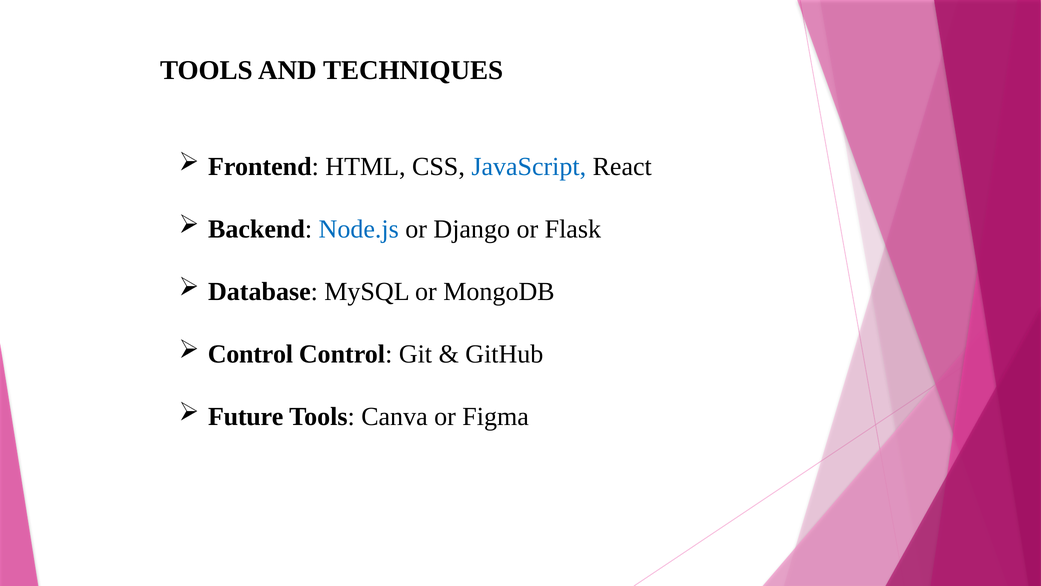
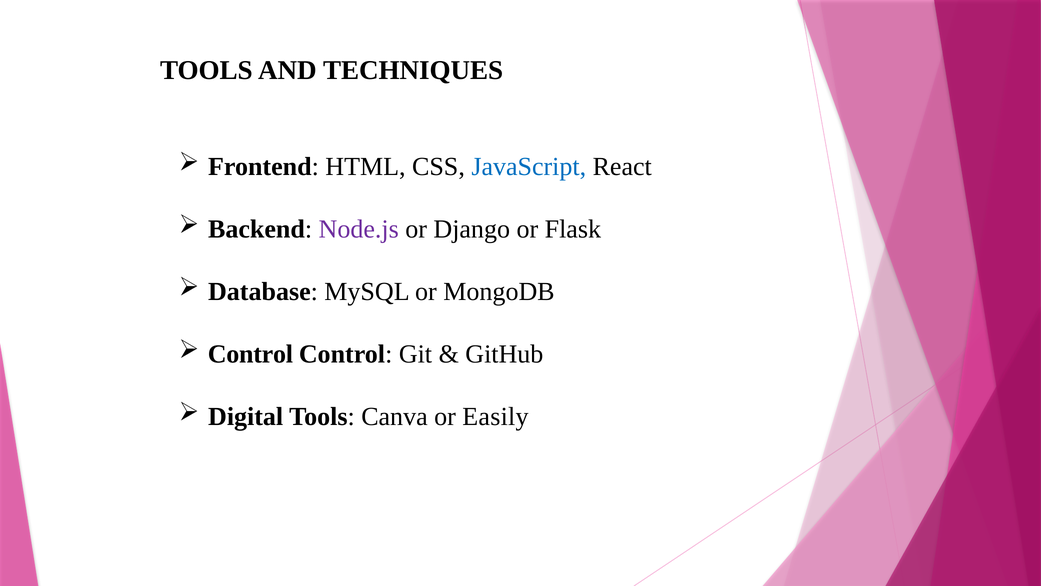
Node.js colour: blue -> purple (359, 229)
Future: Future -> Digital (246, 416)
Figma: Figma -> Easily (495, 416)
